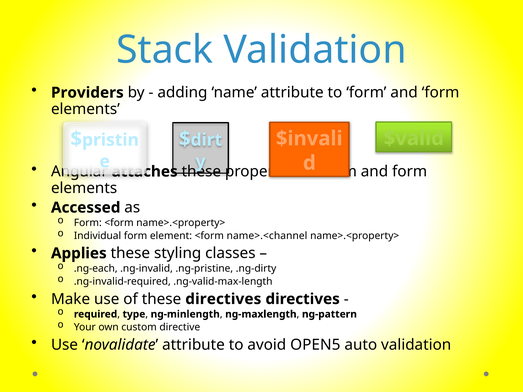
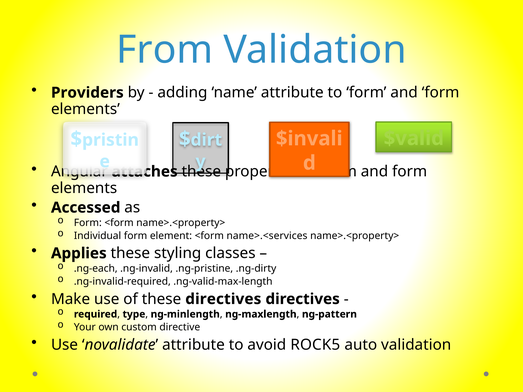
Stack: Stack -> From (165, 50)
name>.<channel: name>.<channel -> name>.<services (267, 236)
OPEN5: OPEN5 -> ROCK5 (315, 345)
